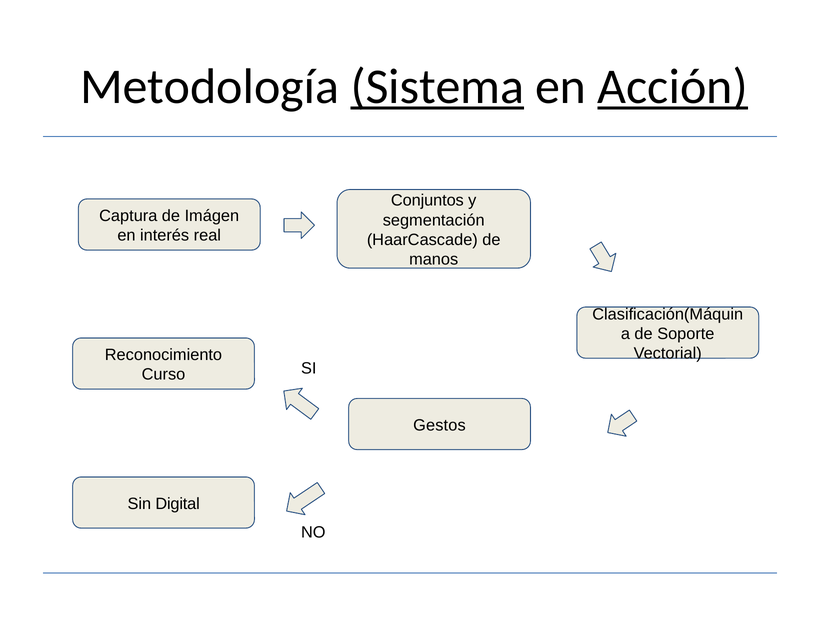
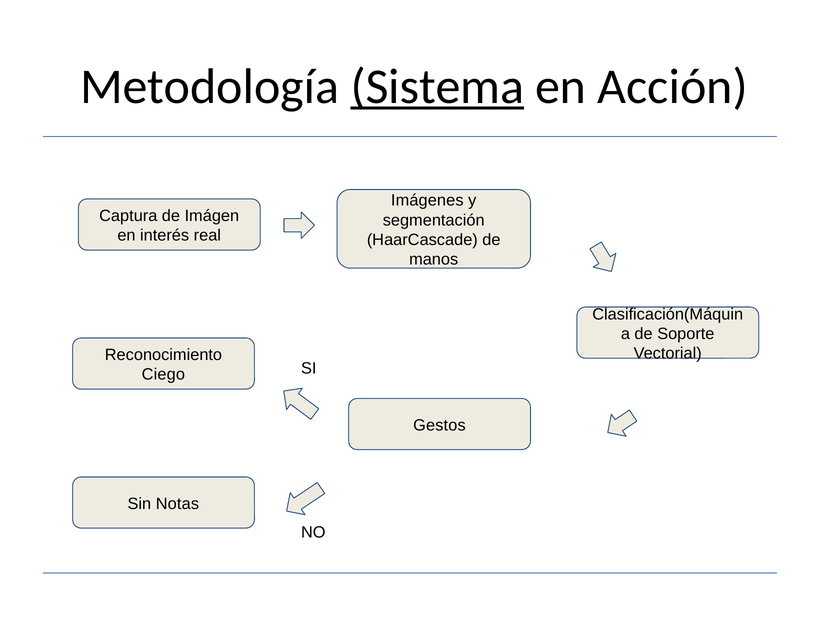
Acción underline: present -> none (673, 87)
Conjuntos: Conjuntos -> Imágenes (427, 201)
Curso: Curso -> Ciego (163, 374)
Digital: Digital -> Notas (177, 504)
